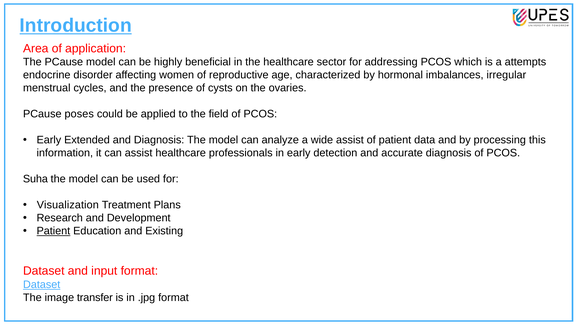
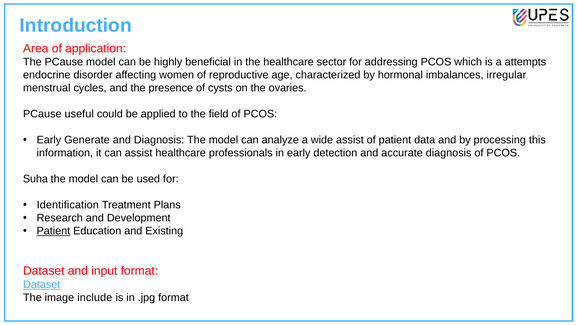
Introduction underline: present -> none (76, 26)
poses: poses -> useful (79, 114)
Extended: Extended -> Generate (87, 140)
Visualization: Visualization -> Identification (68, 205)
transfer: transfer -> include (95, 297)
